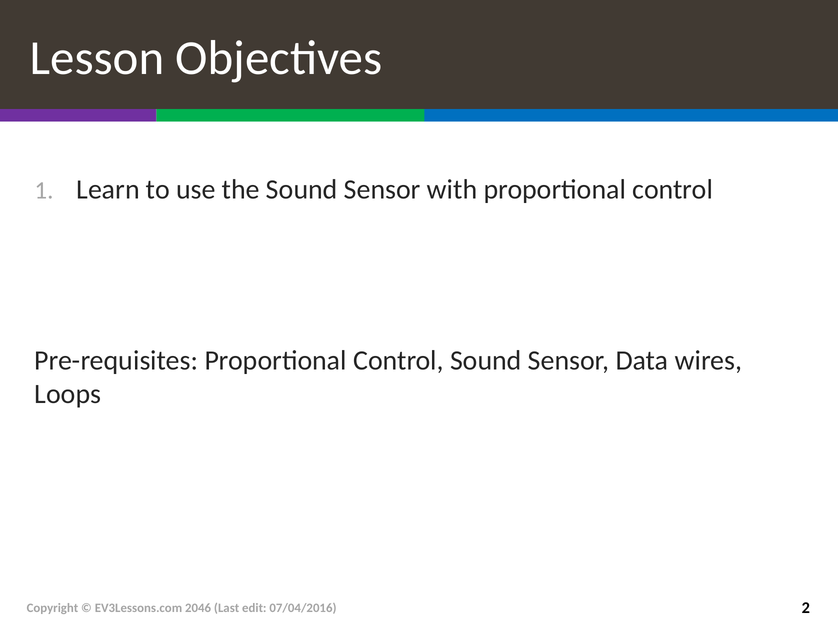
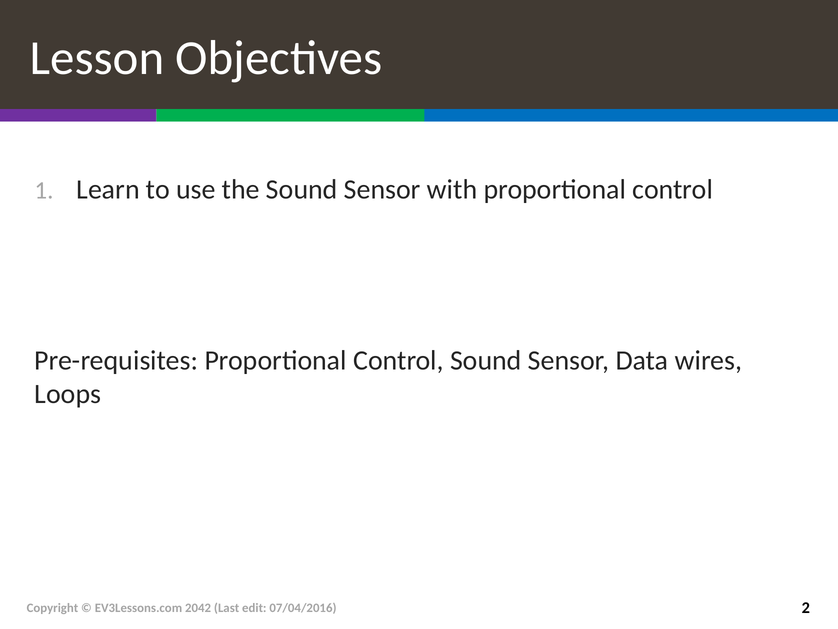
2046: 2046 -> 2042 (198, 607)
